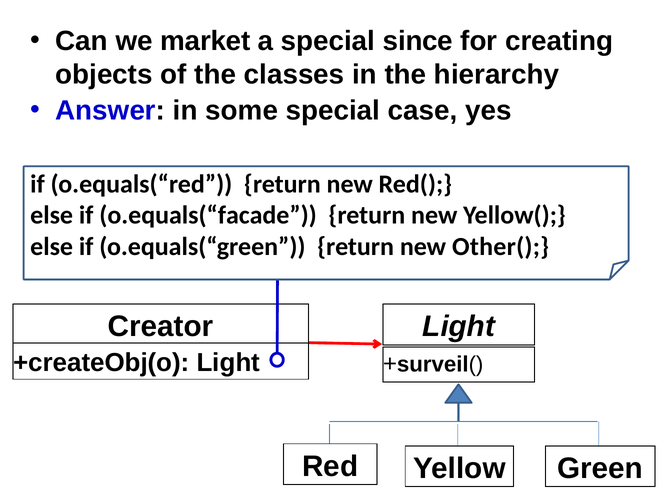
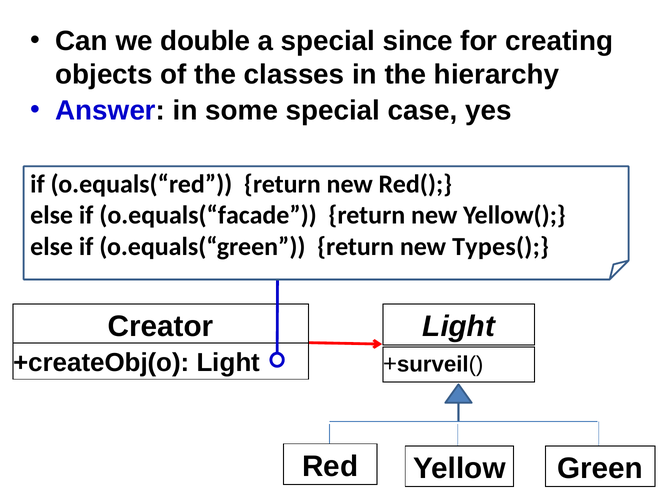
market: market -> double (205, 41)
Other(: Other( -> Types( (501, 246)
